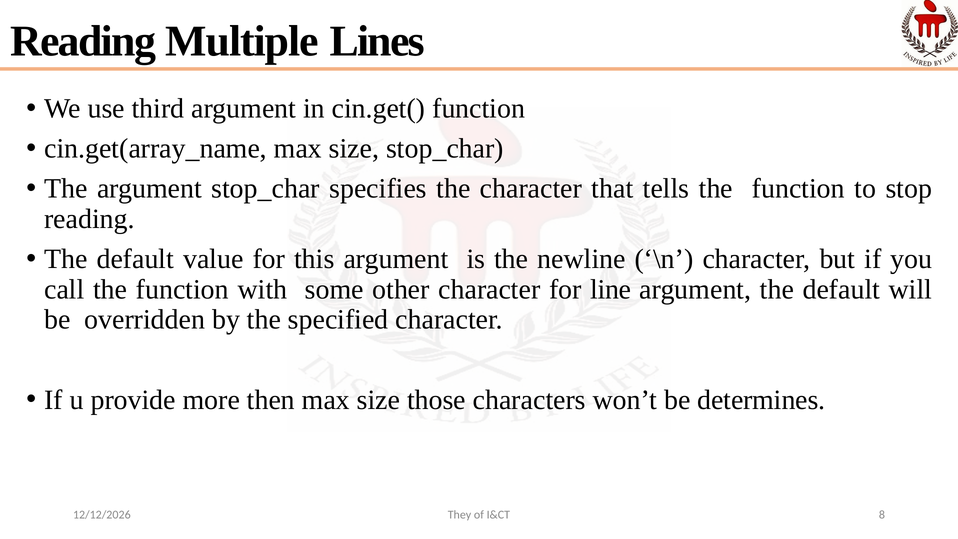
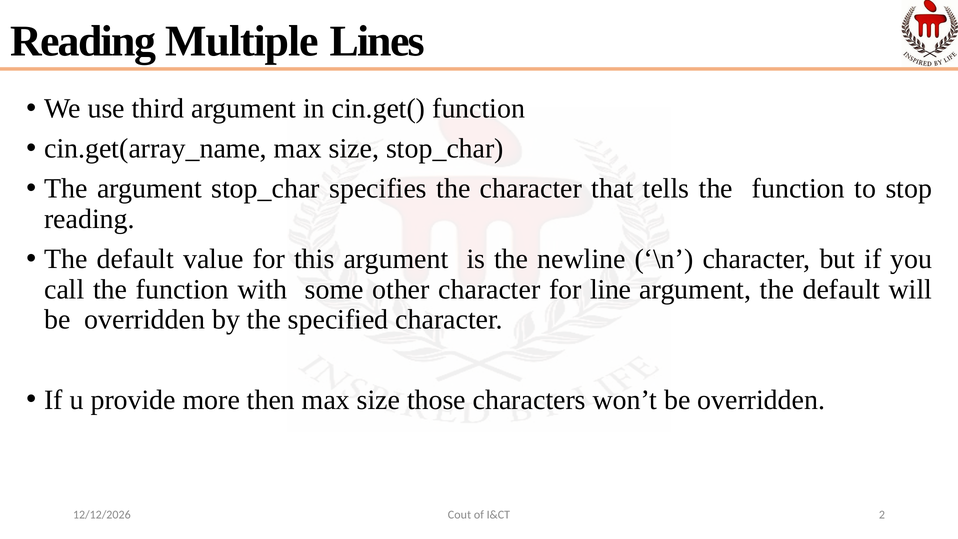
won’t be determines: determines -> overridden (761, 400)
They: They -> Cout (459, 514)
8: 8 -> 2 (882, 514)
